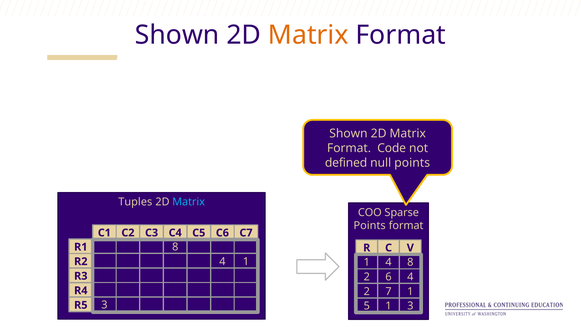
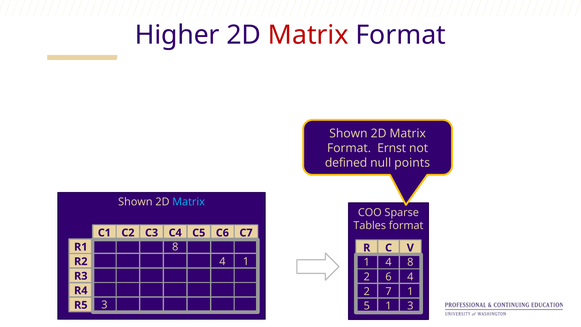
Shown: Shown -> Higher (177, 35)
Matrix colour: orange -> red (308, 35)
Code: Code -> Ernst (392, 148)
Tuples: Tuples -> Shown (135, 202)
Points: Points -> Tables (370, 225)
